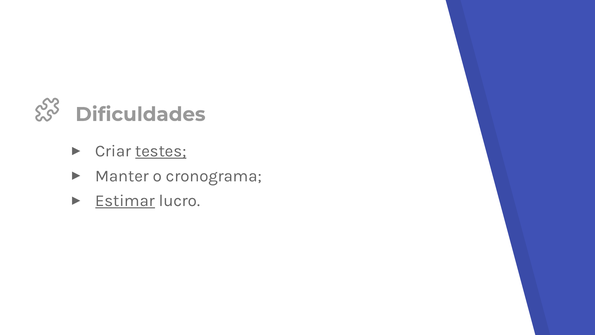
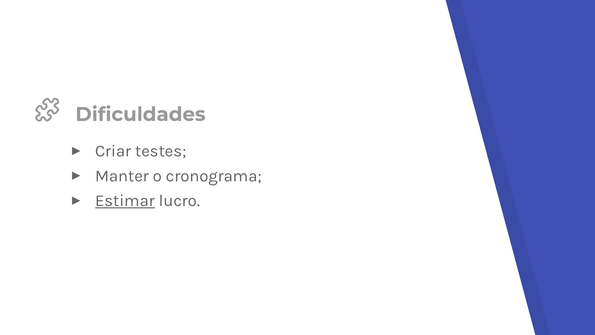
testes underline: present -> none (161, 151)
